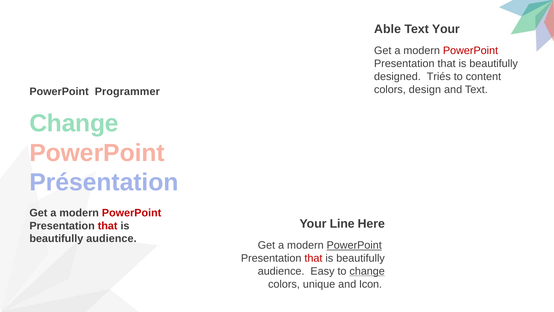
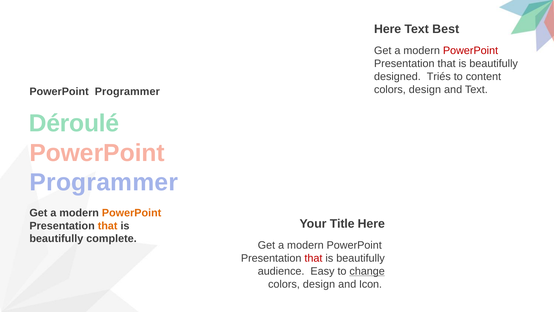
Able: Able -> Here (388, 29)
Text Your: Your -> Best (446, 29)
Change: Change -> Déroulé (74, 123)
Présentation: Présentation -> Programmer (104, 182)
PowerPoint colour: red -> orange (132, 213)
Line: Line -> Title (342, 223)
that colour: red -> orange (108, 226)
audience: audience -> complete (112, 238)
PowerPoint underline: present -> none (354, 245)
unique: unique -> design (319, 284)
